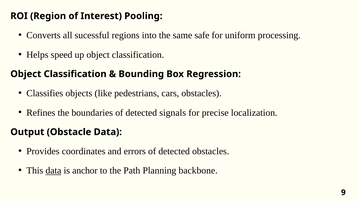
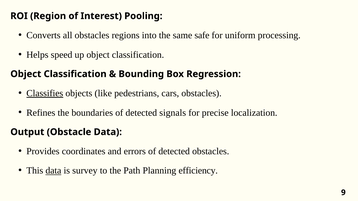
all sucessful: sucessful -> obstacles (92, 35)
Classifies underline: none -> present (45, 93)
anchor: anchor -> survey (85, 171)
backbone: backbone -> efficiency (198, 171)
